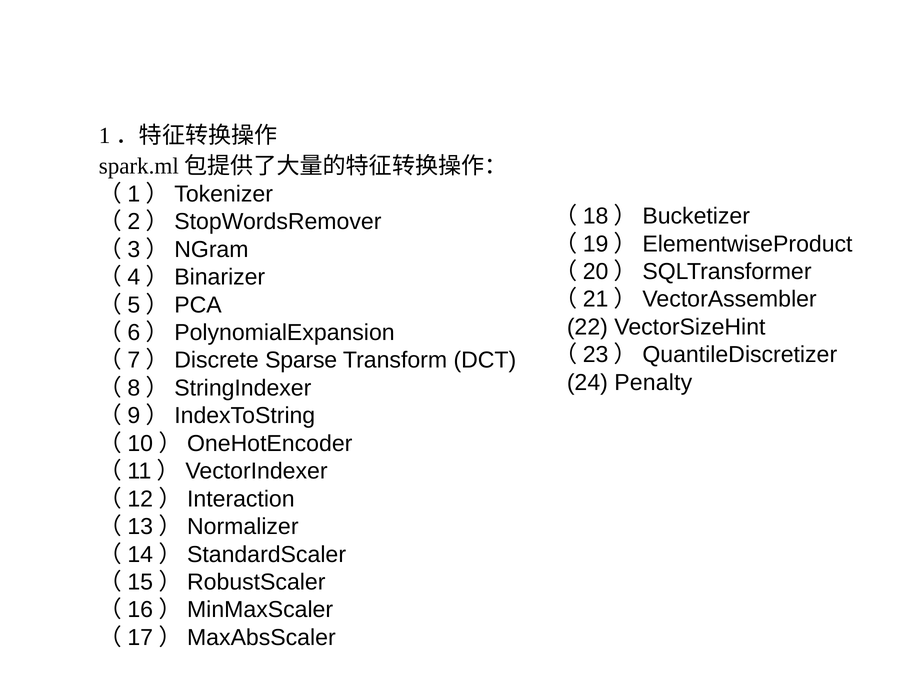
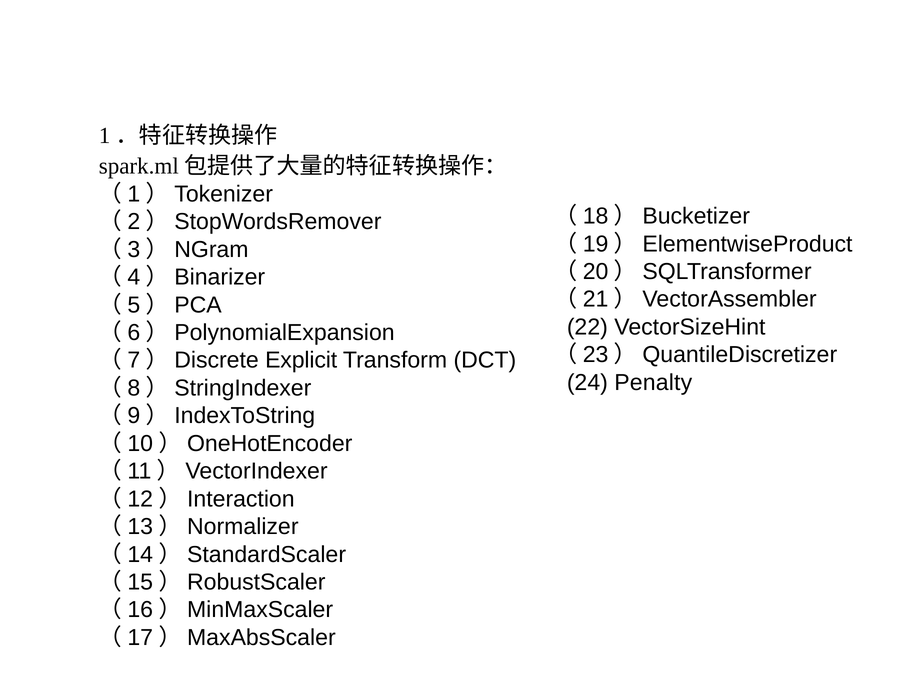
Sparse: Sparse -> Explicit (301, 360)
